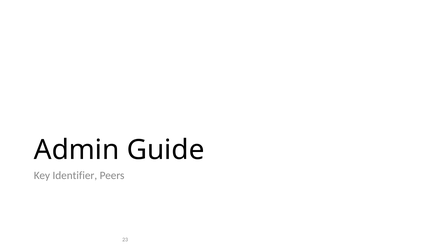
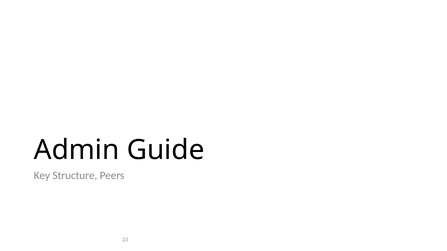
Identifier: Identifier -> Structure (75, 176)
